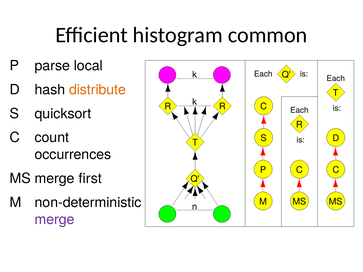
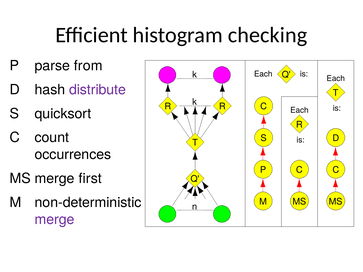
common: common -> checking (267, 35)
local: local -> from (88, 66)
distribute colour: orange -> purple (97, 90)
